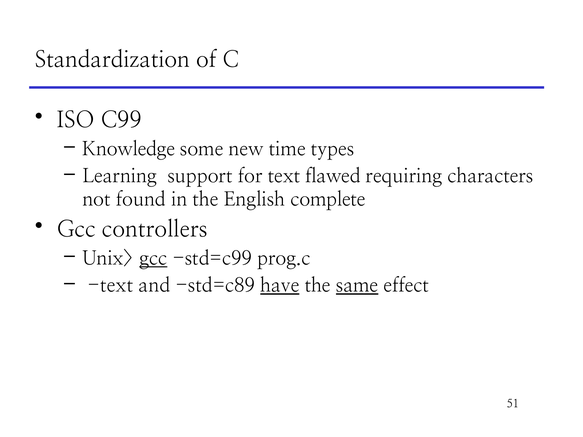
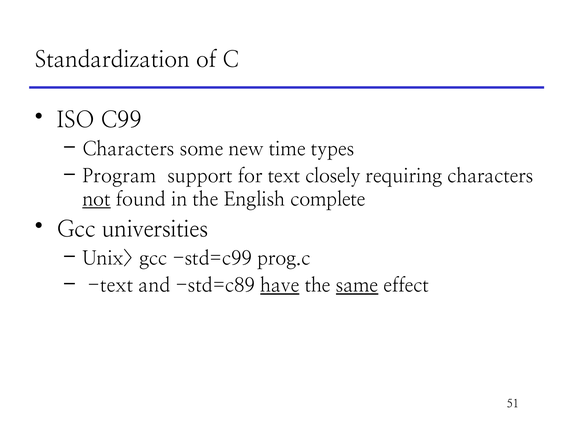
Knowledge: Knowledge -> Characters (128, 149)
Learning: Learning -> Program (120, 176)
flawed: flawed -> closely (333, 176)
not underline: none -> present (96, 200)
controllers: controllers -> universities (155, 230)
gcc underline: present -> none (153, 259)
